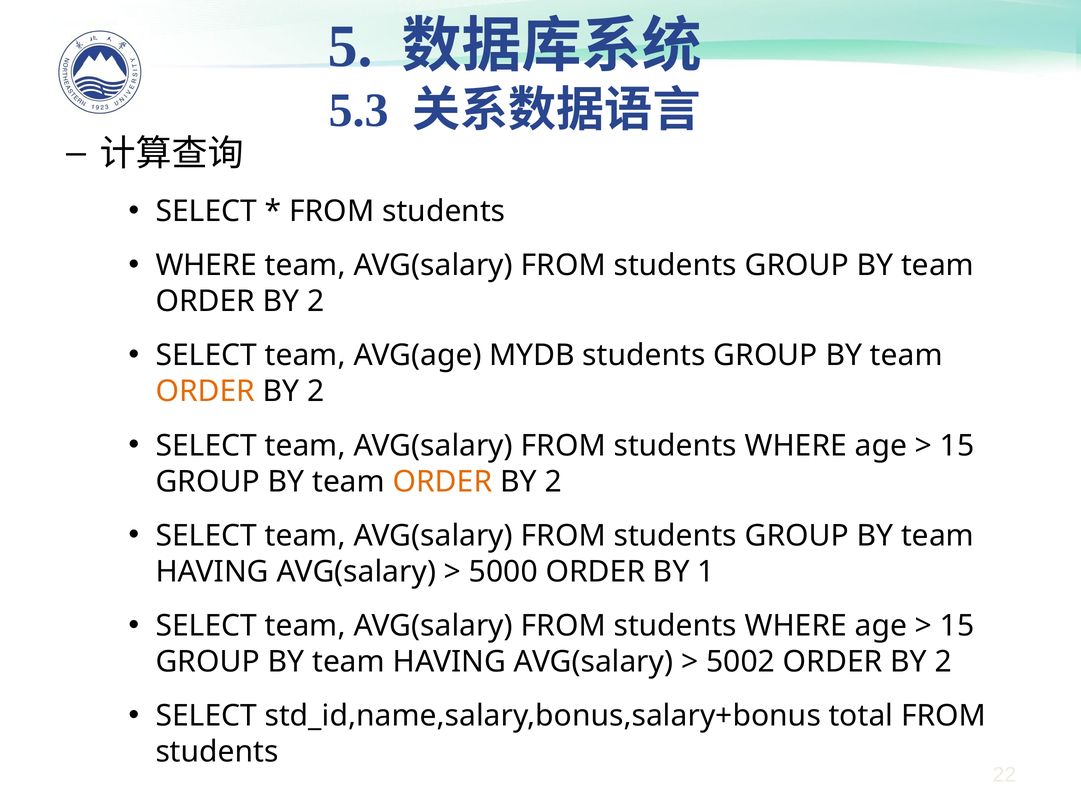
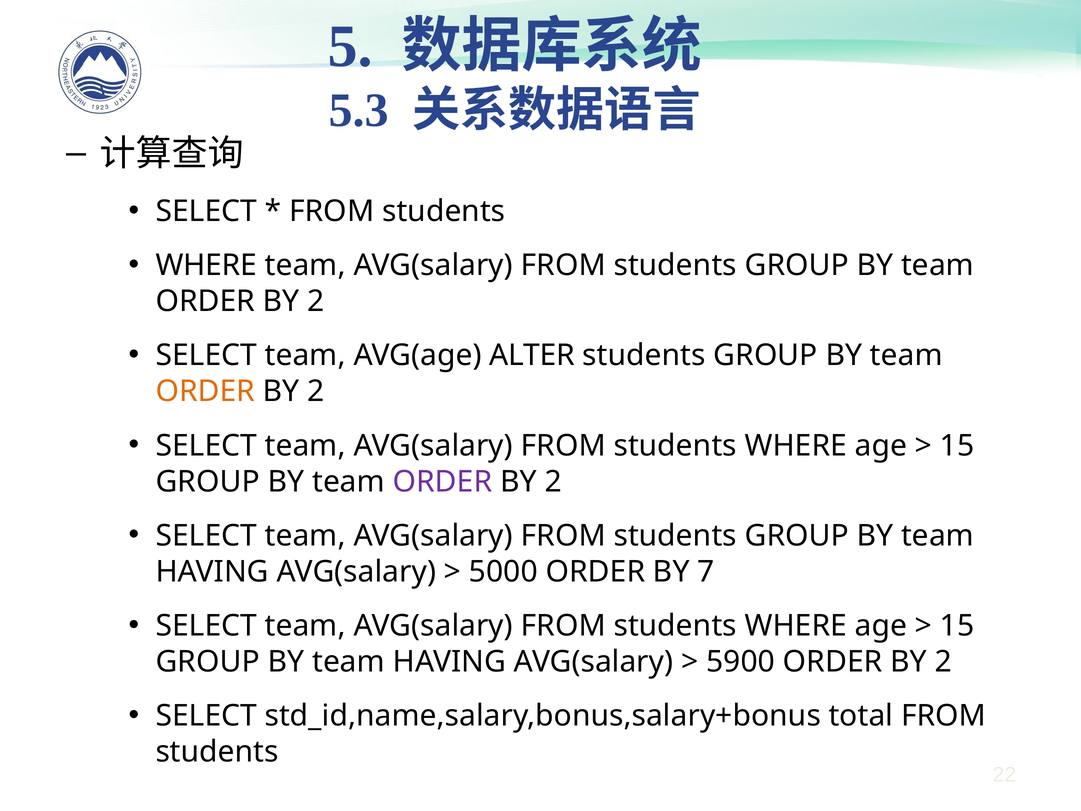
MYDB: MYDB -> ALTER (532, 355)
ORDER colour: orange -> purple (443, 482)
1: 1 -> 7 (706, 572)
5002: 5002 -> 5900 (741, 662)
